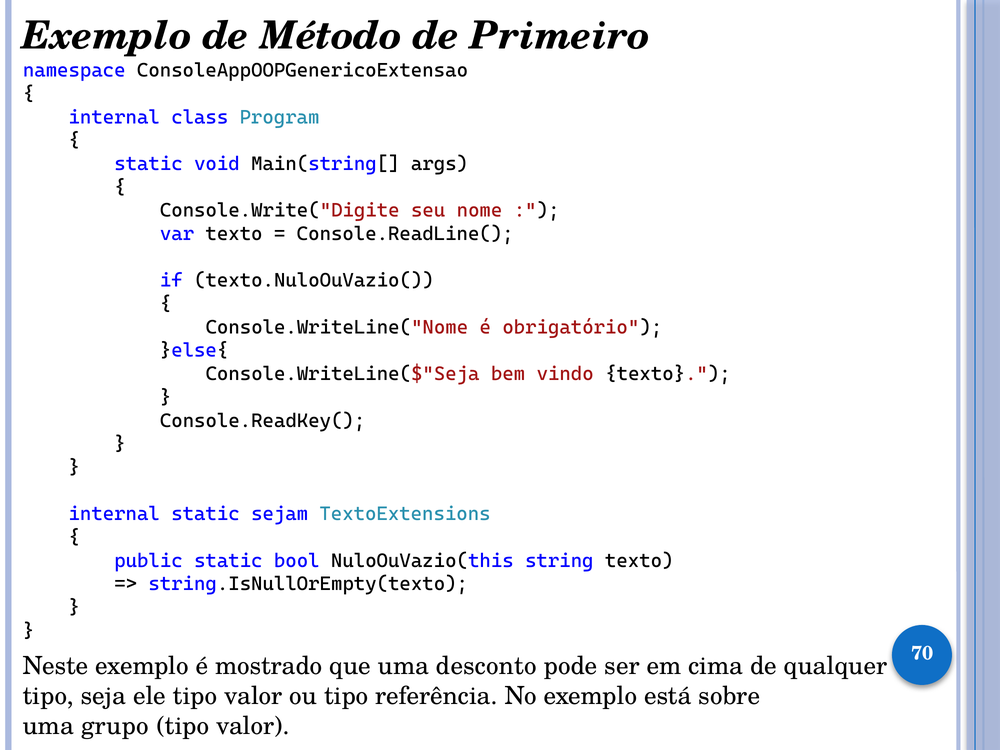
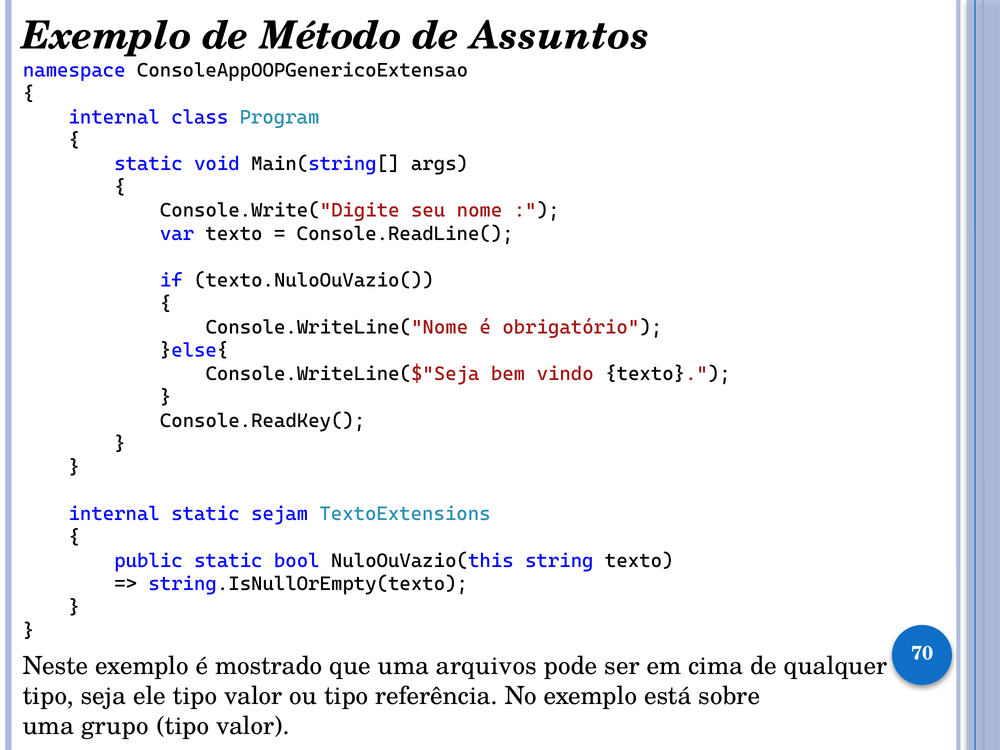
Primeiro: Primeiro -> Assuntos (560, 36)
desconto: desconto -> arquivos (486, 666)
